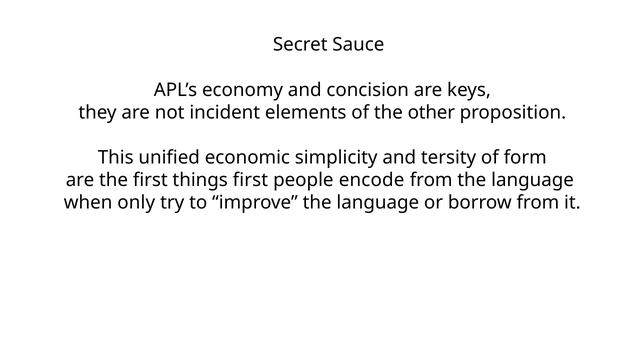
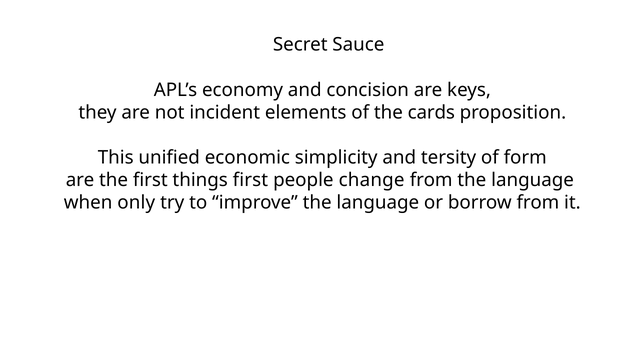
other: other -> cards (431, 112)
encode: encode -> change (372, 180)
